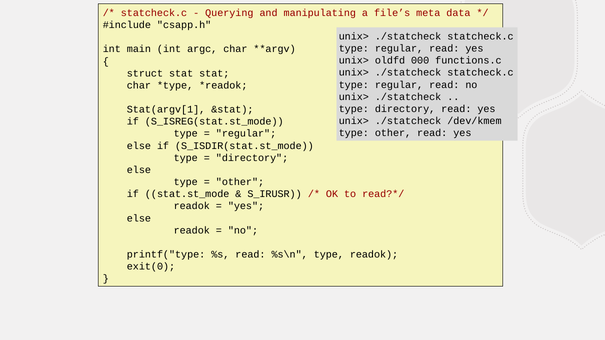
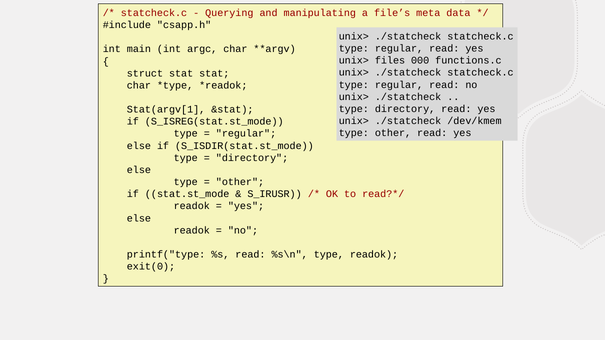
oldfd: oldfd -> files (390, 61)
